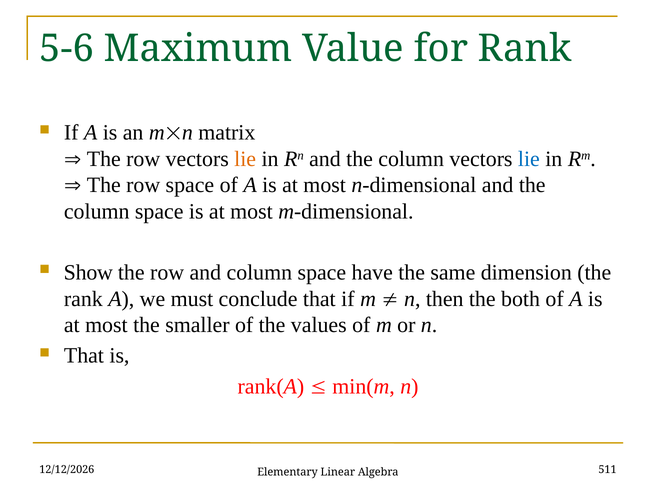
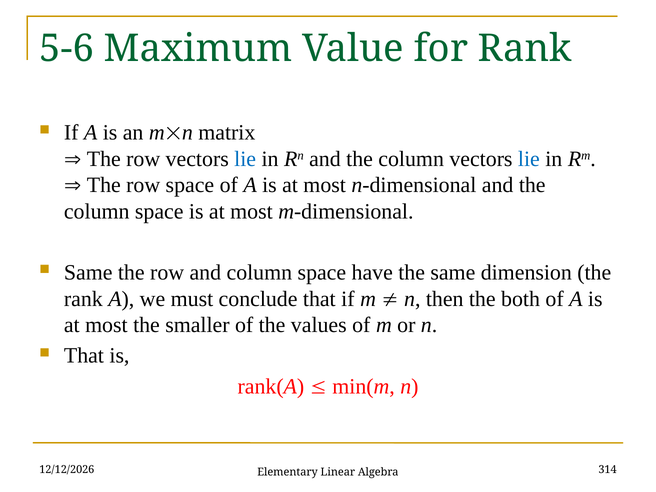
lie colour: orange -> blue (245, 159)
Show: Show -> Same (88, 273)
511: 511 -> 314 (608, 470)
